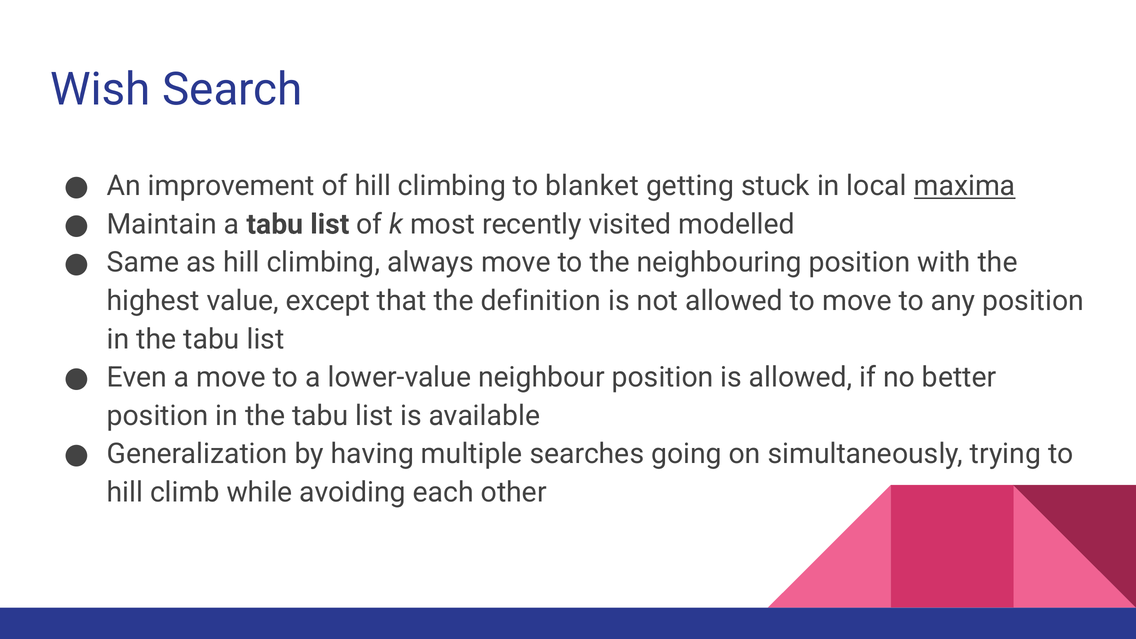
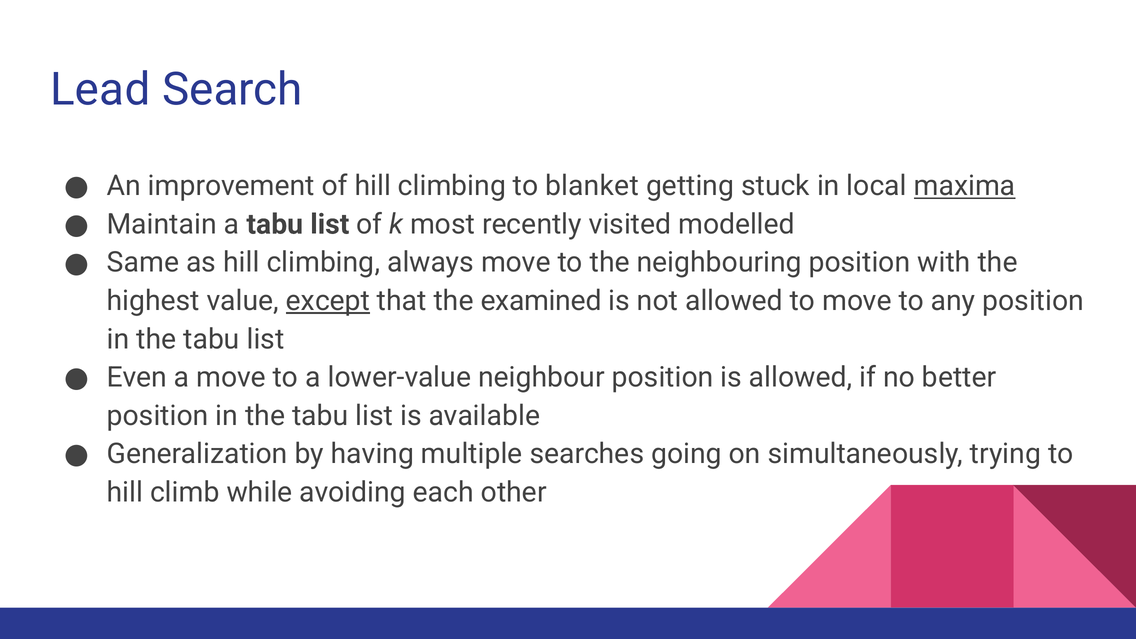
Wish: Wish -> Lead (100, 90)
except underline: none -> present (328, 301)
definition: definition -> examined (541, 301)
